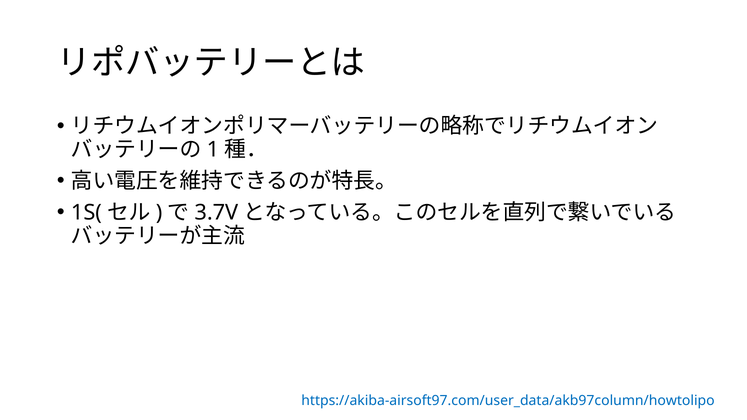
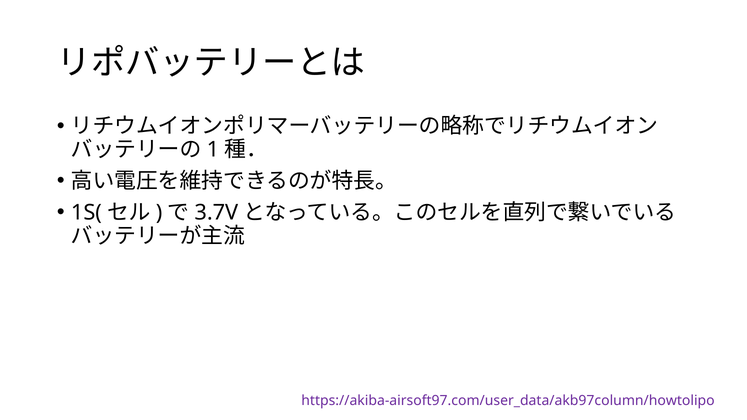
https://akiba-airsoft97.com/user_data/akb97column/howtolipo colour: blue -> purple (508, 401)
